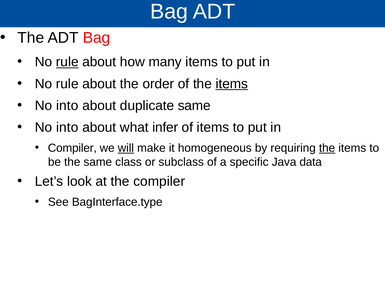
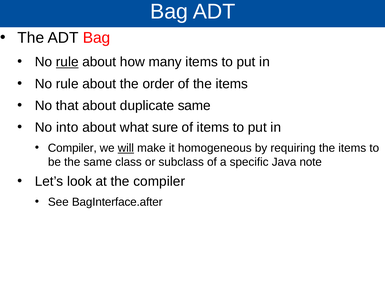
items underline: present -> none (232, 84)
into: into -> that (67, 106)
infer: infer -> sure (165, 127)
the underline: present -> none (327, 148)
data: data -> note (311, 162)
BagInterface.type: BagInterface.type -> BagInterface.after (117, 202)
